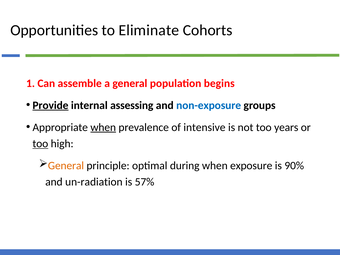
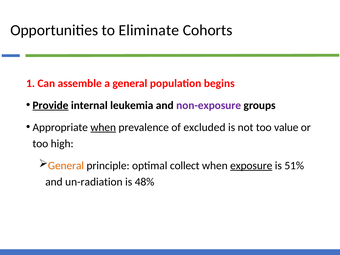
assessing: assessing -> leukemia (132, 105)
non-exposure colour: blue -> purple (209, 105)
intensive: intensive -> excluded (204, 127)
years: years -> value (286, 127)
too underline: present -> none (40, 144)
during: during -> collect (185, 166)
exposure underline: none -> present (251, 166)
90%: 90% -> 51% (294, 166)
57%: 57% -> 48% (145, 182)
